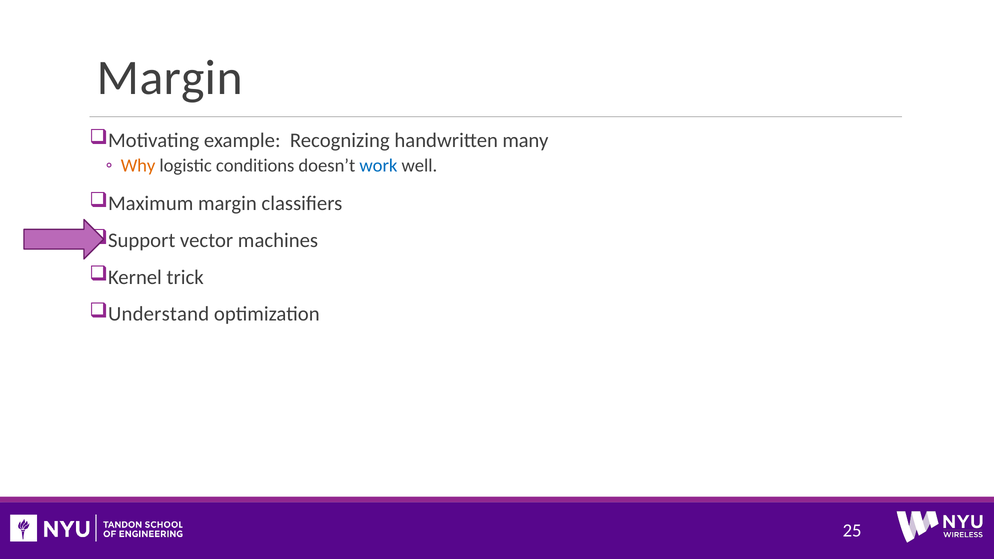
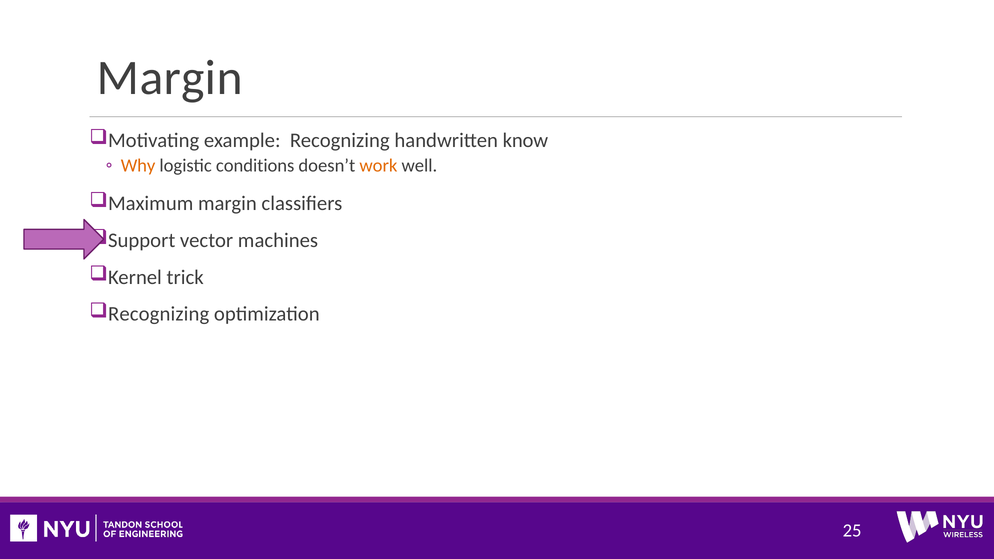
many: many -> know (525, 140)
work colour: blue -> orange (378, 166)
Understand: Understand -> Recognizing (159, 314)
